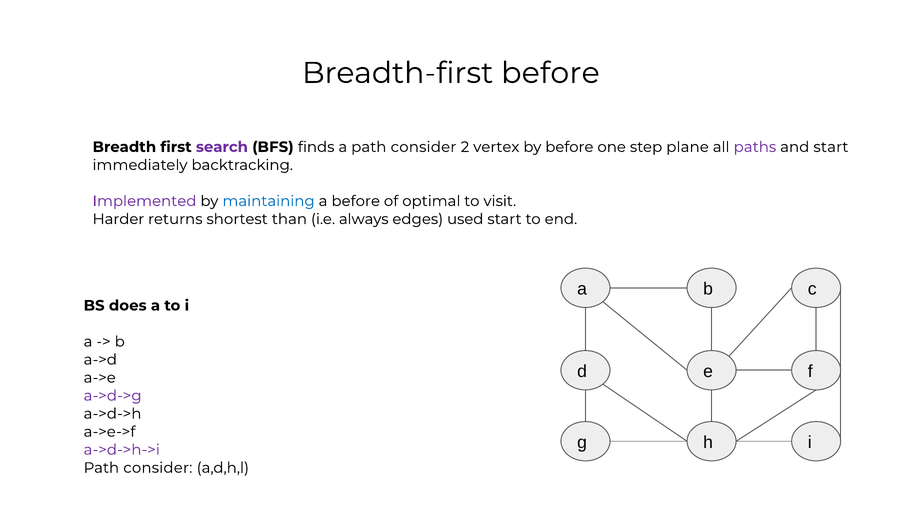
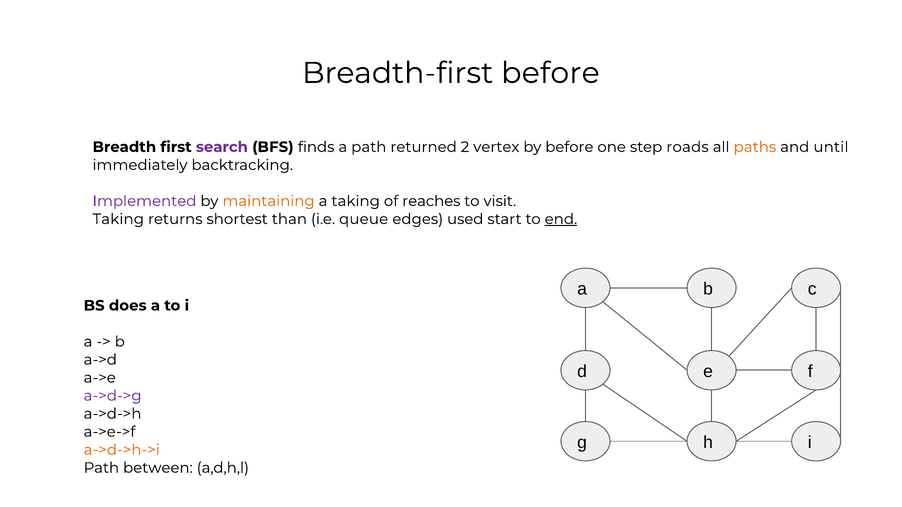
a path consider: consider -> returned (424, 147)
plane: plane -> roads (687, 147)
paths colour: purple -> orange (755, 147)
and start: start -> until (831, 147)
maintaining colour: blue -> orange (269, 201)
a before: before -> taking (356, 201)
optimal: optimal -> reaches (431, 201)
Harder: Harder -> Taking (118, 219)
always: always -> queue (364, 219)
end underline: none -> present (561, 219)
a->d->h->i colour: purple -> orange (122, 450)
consider: consider -> between (158, 468)
